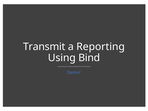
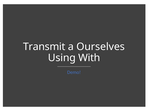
Reporting: Reporting -> Ourselves (101, 47)
Bind: Bind -> With (89, 58)
